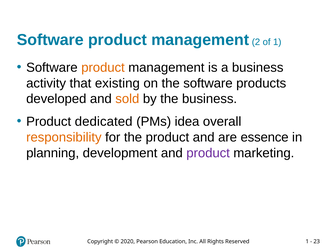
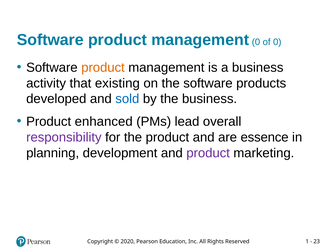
management 2: 2 -> 0 (256, 42)
of 1: 1 -> 0 (277, 42)
sold colour: orange -> blue (127, 99)
dedicated: dedicated -> enhanced (104, 122)
idea: idea -> lead (187, 122)
responsibility colour: orange -> purple (64, 137)
